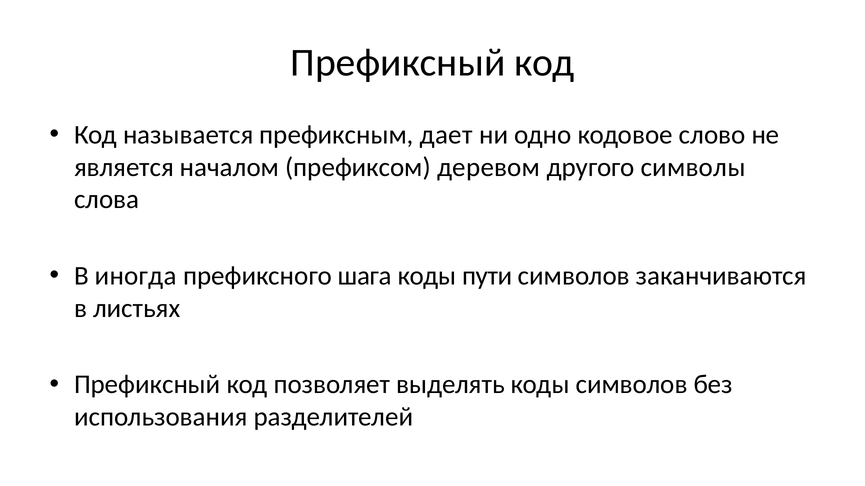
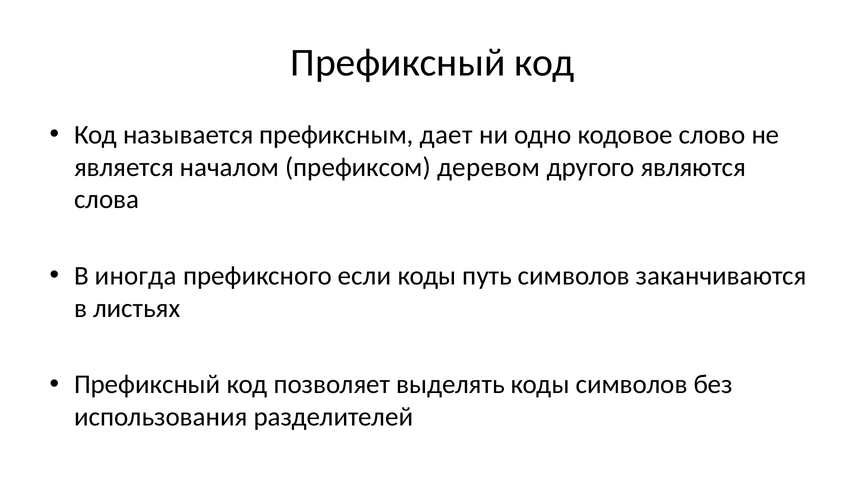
символы: символы -> являются (693, 167)
шага: шага -> если (365, 276)
пути: пути -> путь (487, 276)
